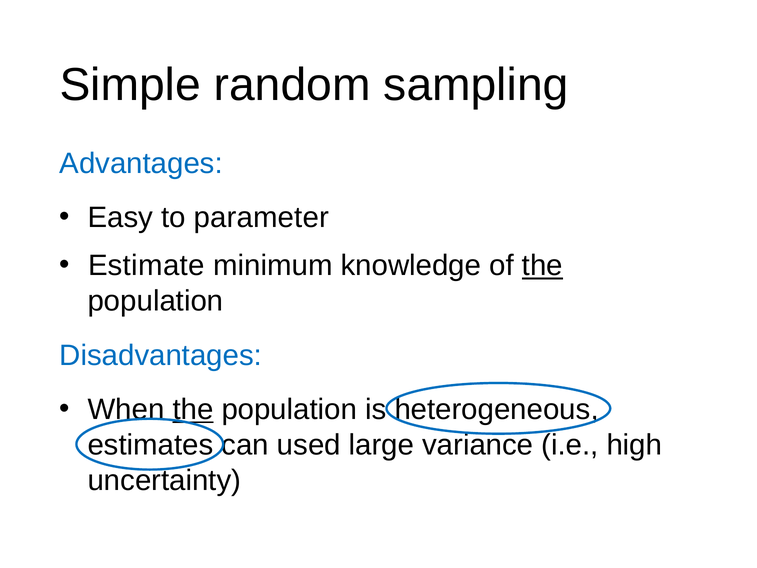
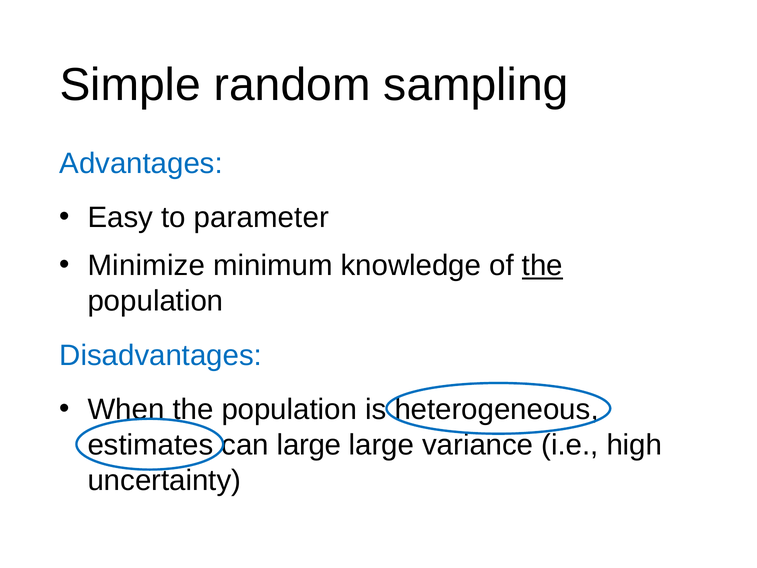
Estimate: Estimate -> Minimize (146, 266)
the underline: present -> none (193, 409)
can used: used -> large (309, 445)
